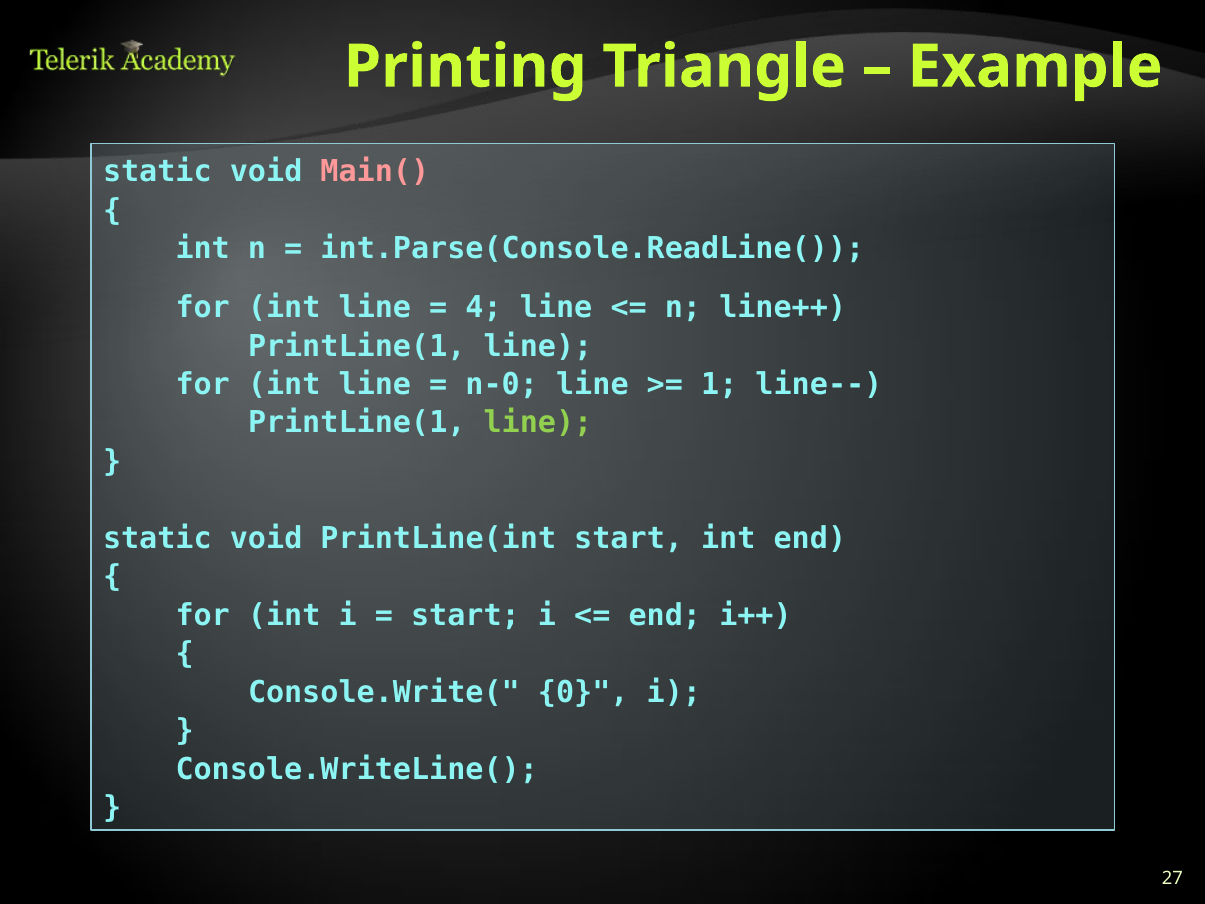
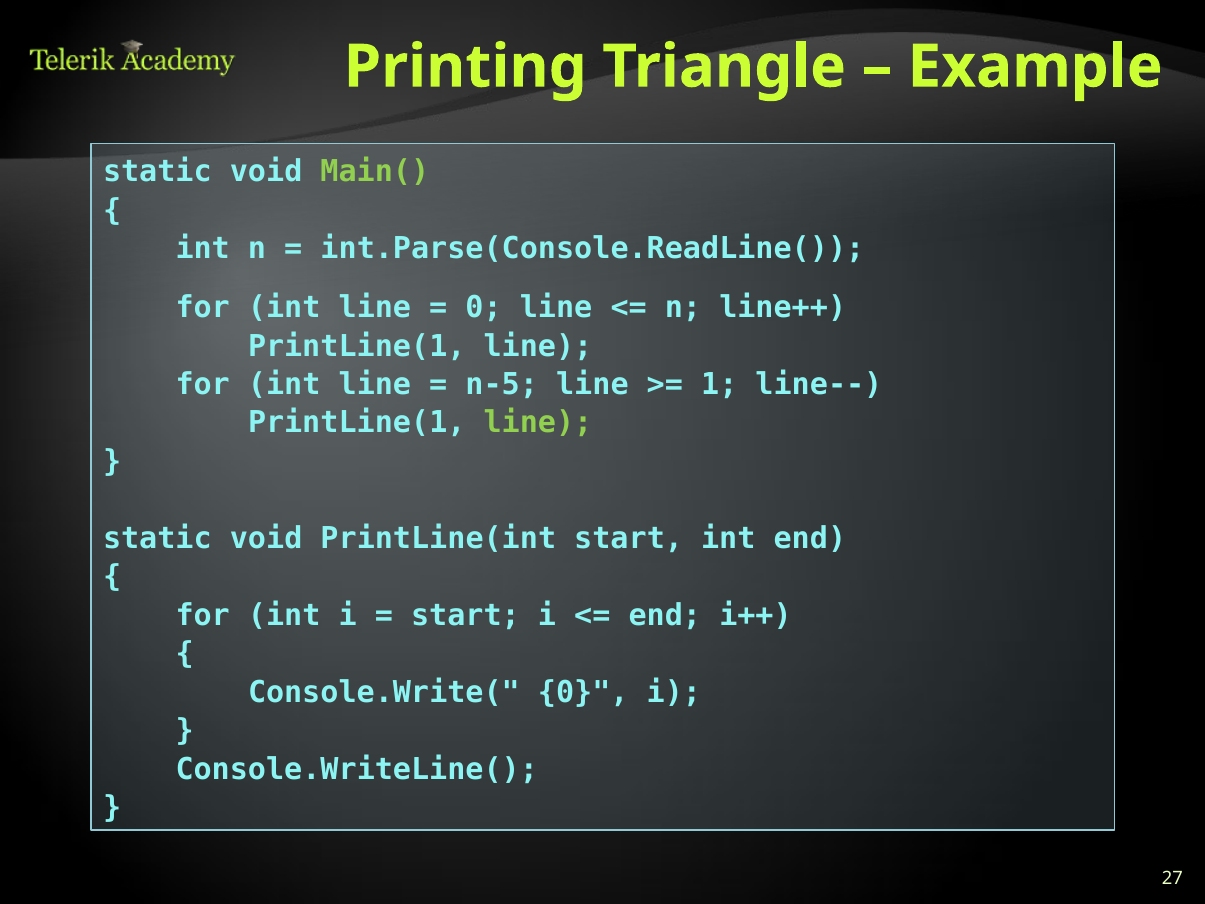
Main( colour: pink -> light green (375, 172)
4: 4 -> 0 (484, 307)
n-0: n-0 -> n-5 (502, 384)
